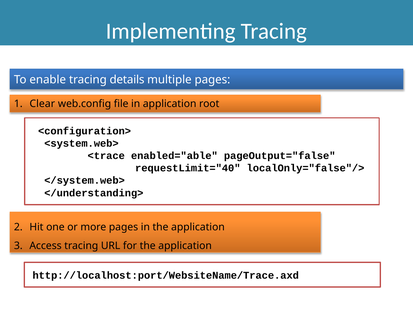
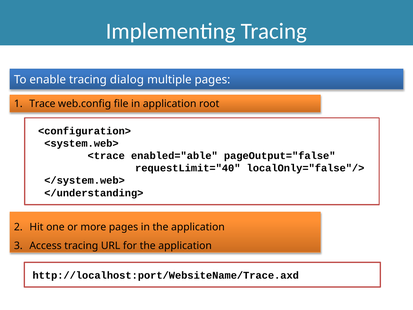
details: details -> dialog (127, 80)
Clear: Clear -> Trace (42, 104)
